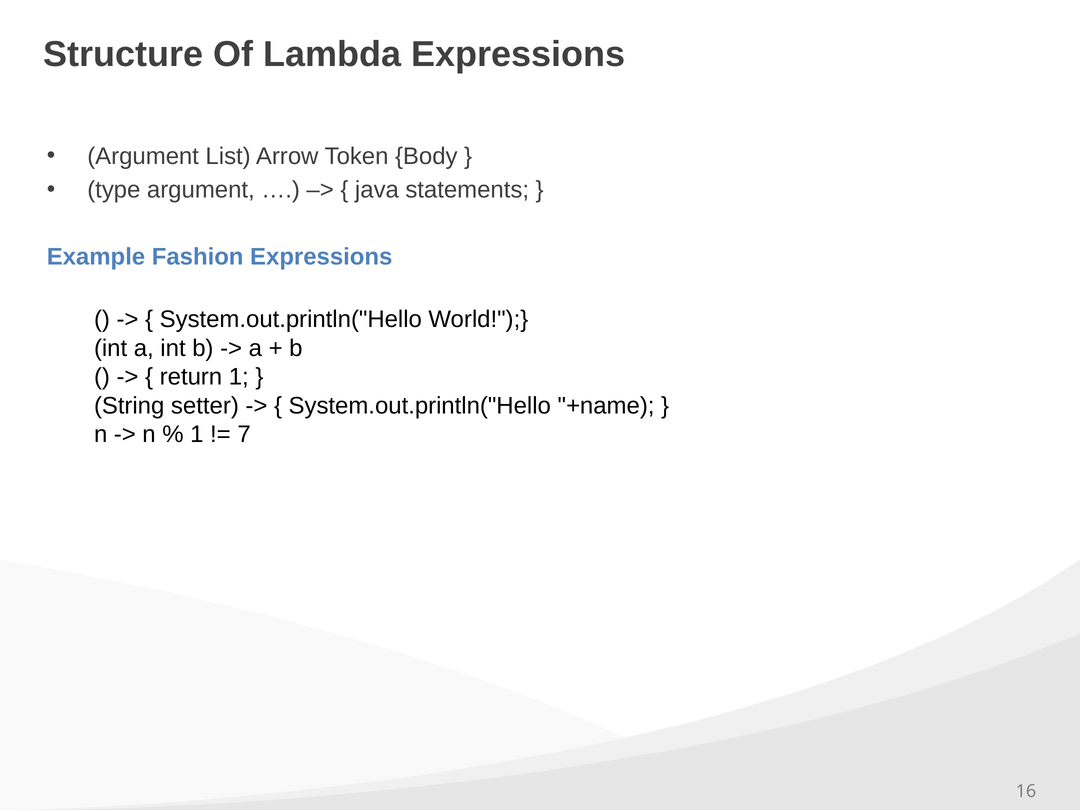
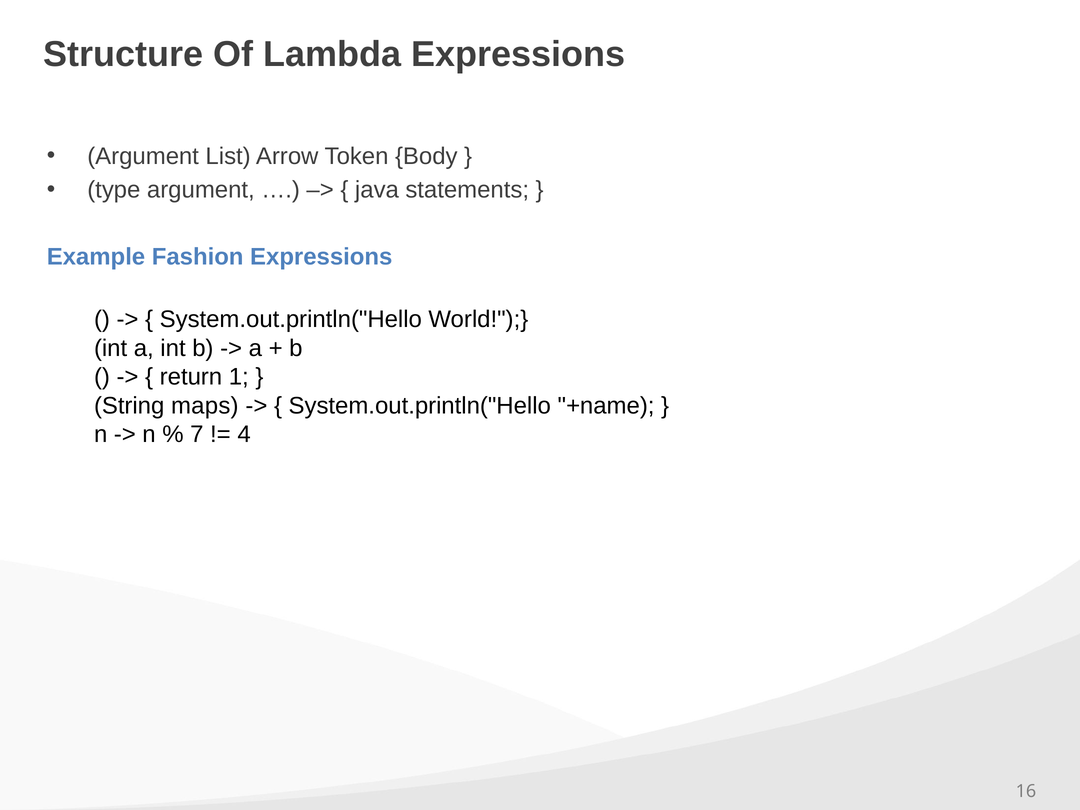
setter: setter -> maps (205, 406)
1: 1 -> 7 (197, 434)
7: 7 -> 4 (244, 434)
